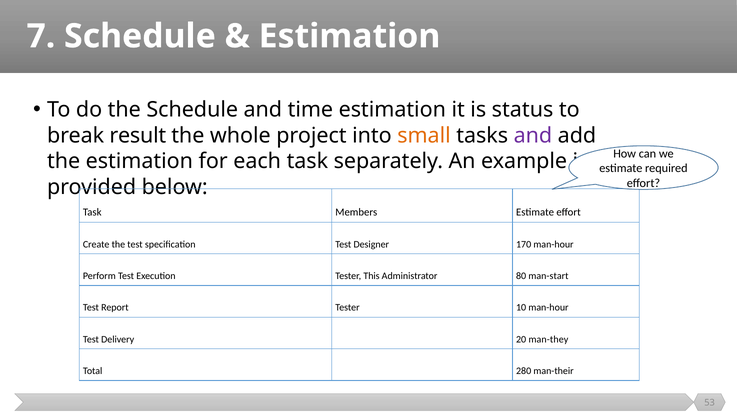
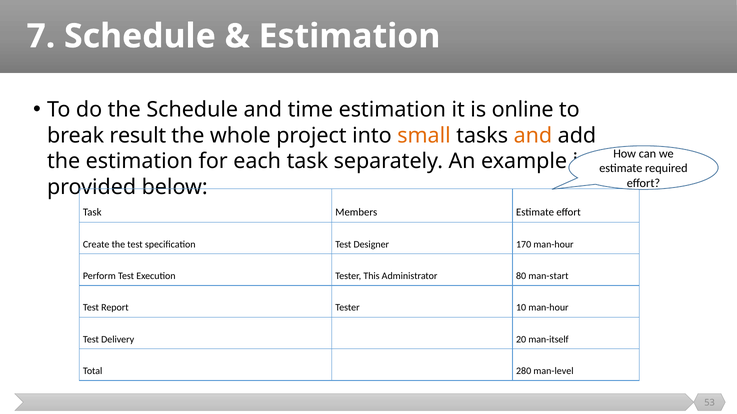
status: status -> online (523, 110)
and colour: purple -> orange (533, 136)
man-they: man-they -> man-itself (549, 340)
man-their: man-their -> man-level (554, 371)
